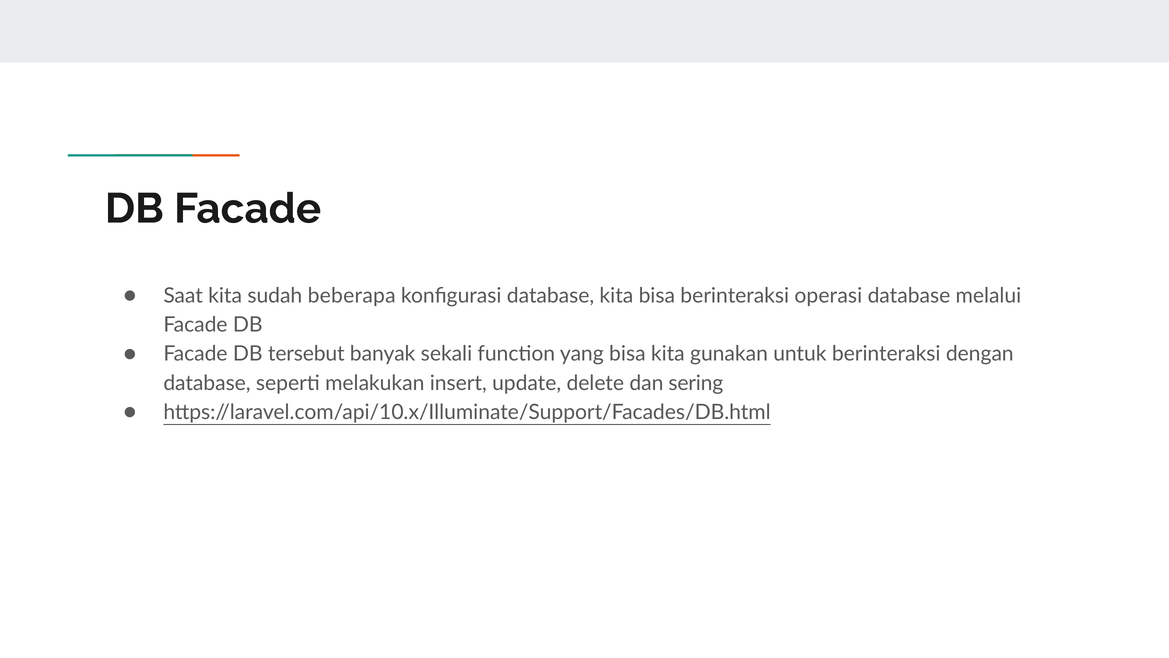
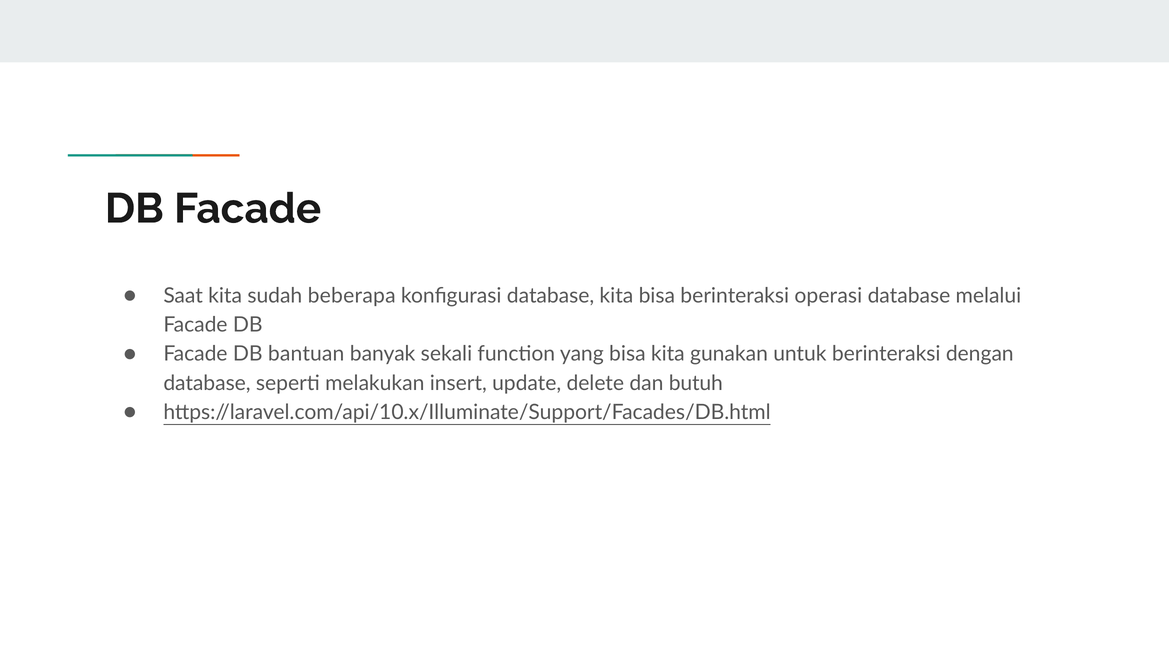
tersebut: tersebut -> bantuan (306, 354)
sering: sering -> butuh (696, 383)
